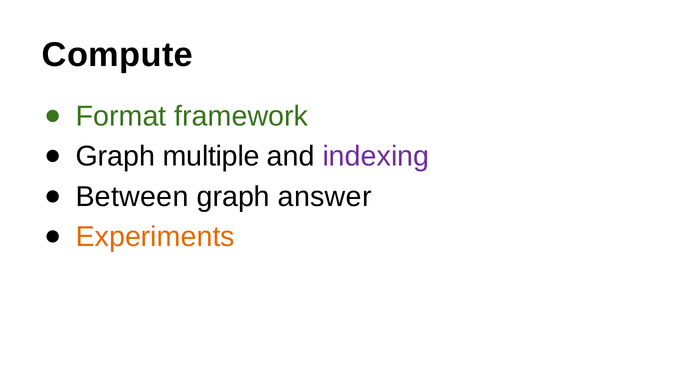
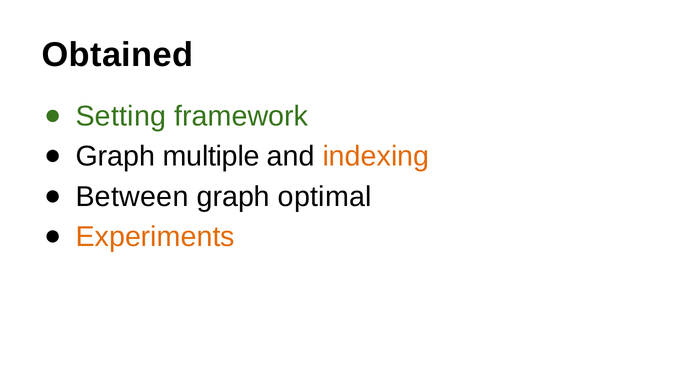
Compute: Compute -> Obtained (117, 55)
Format: Format -> Setting (121, 116)
indexing colour: purple -> orange (376, 157)
answer: answer -> optimal (325, 197)
